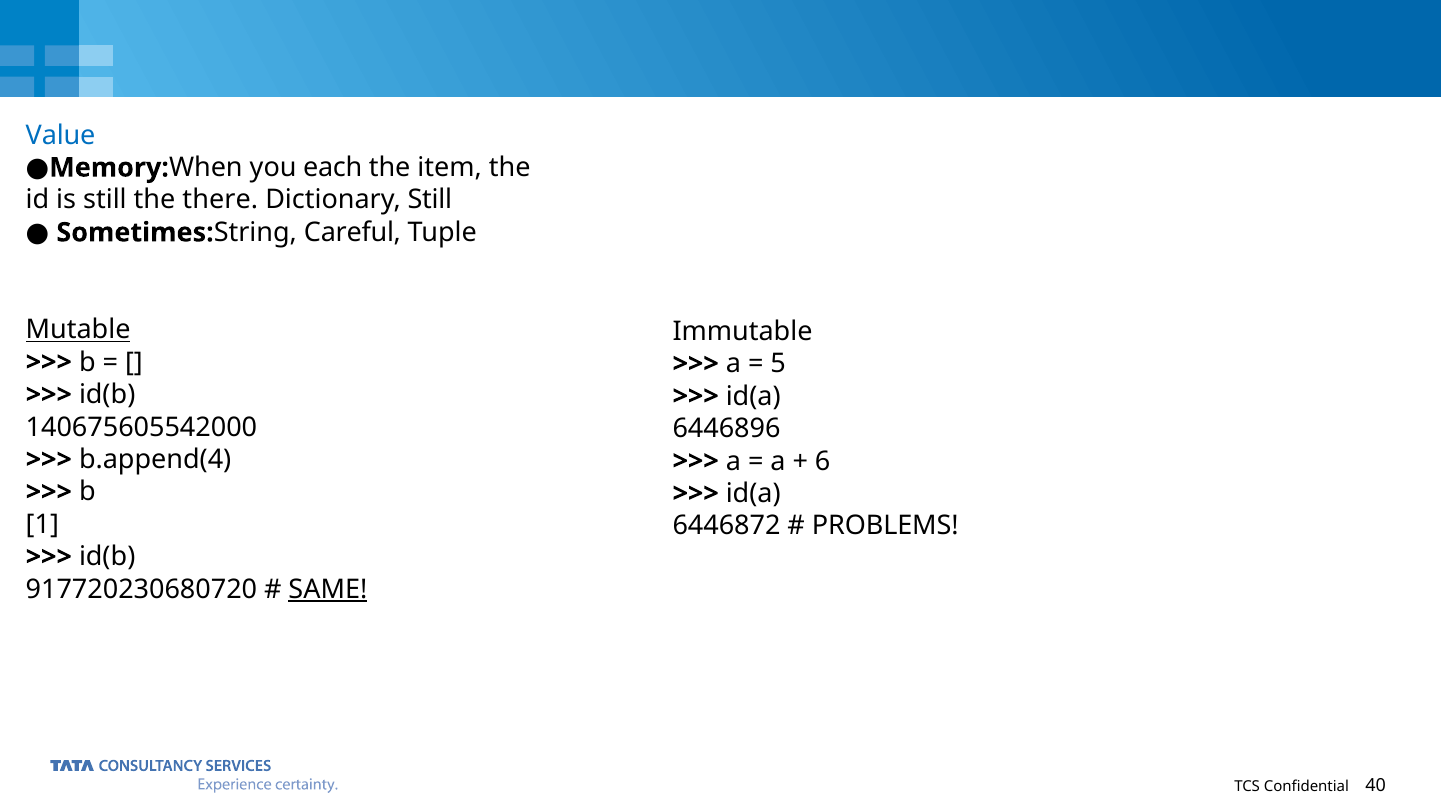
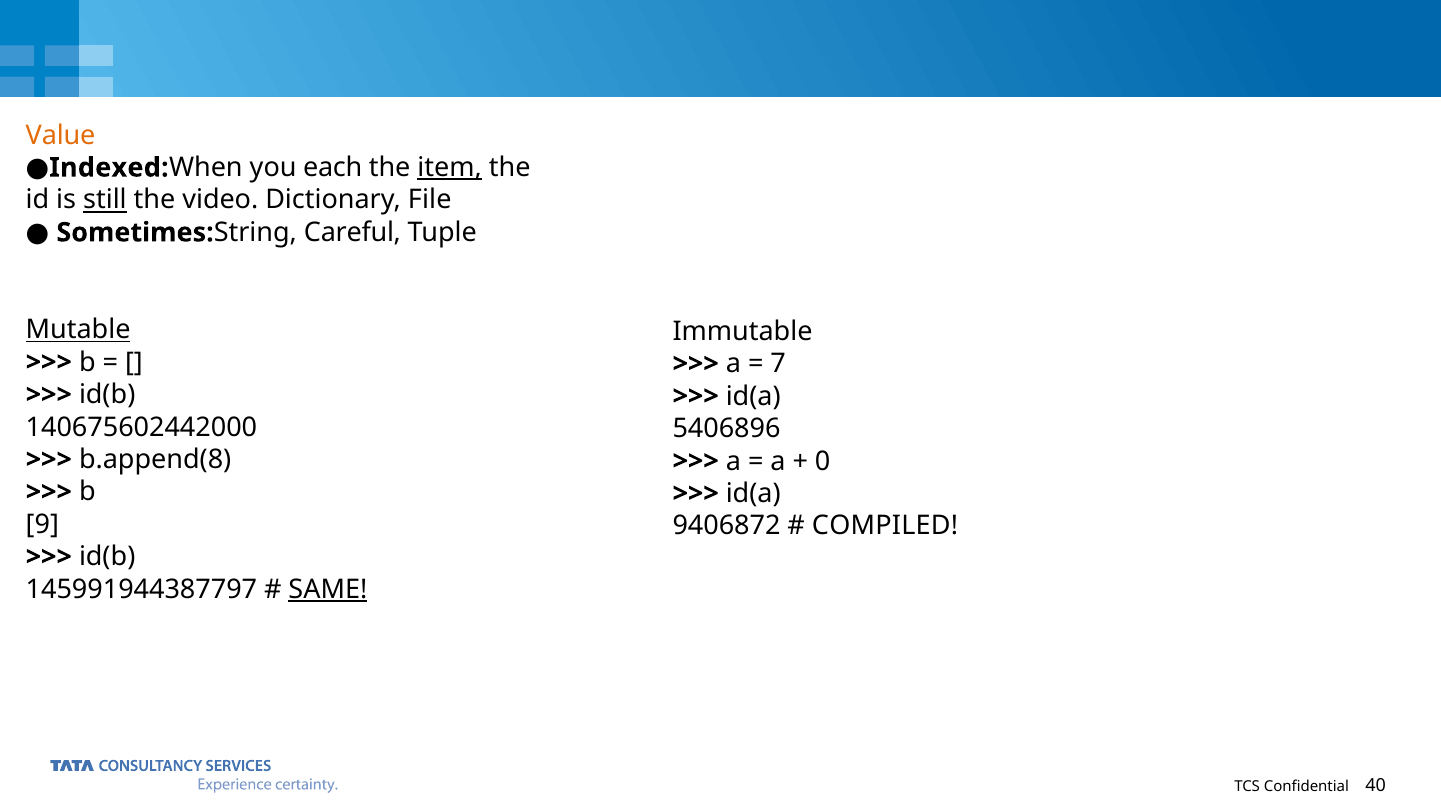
Value colour: blue -> orange (61, 135)
Memory: Memory -> Indexed (109, 168)
item underline: none -> present (450, 168)
still underline: none -> present (105, 200)
there: there -> video (220, 200)
Dictionary Still: Still -> File (430, 200)
5: 5 -> 7 (778, 364)
140675605542000: 140675605542000 -> 140675602442000 (141, 427)
6446896: 6446896 -> 5406896 (727, 428)
b.append(4: b.append(4 -> b.append(8 (155, 459)
6: 6 -> 0 (823, 461)
1: 1 -> 9 (42, 524)
6446872: 6446872 -> 9406872 (727, 526)
PROBLEMS: PROBLEMS -> COMPILED (885, 526)
917720230680720: 917720230680720 -> 145991944387797 (141, 589)
